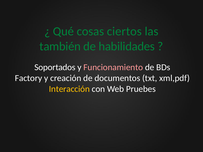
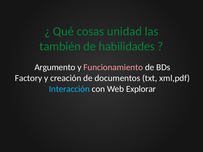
ciertos: ciertos -> unidad (124, 31)
Soportados: Soportados -> Argumento (55, 67)
Interacción colour: yellow -> light blue (69, 89)
Pruebes: Pruebes -> Explorar (141, 89)
